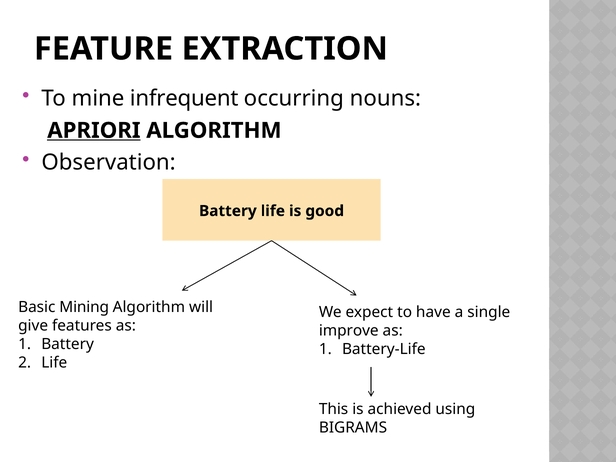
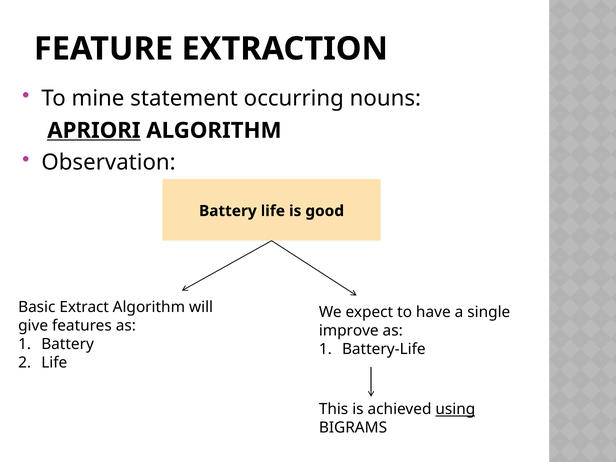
infrequent: infrequent -> statement (184, 99)
Mining: Mining -> Extract (84, 307)
using underline: none -> present (455, 409)
